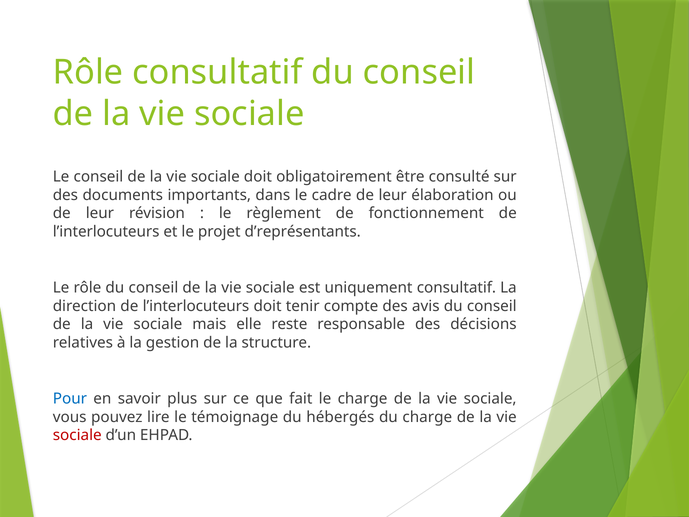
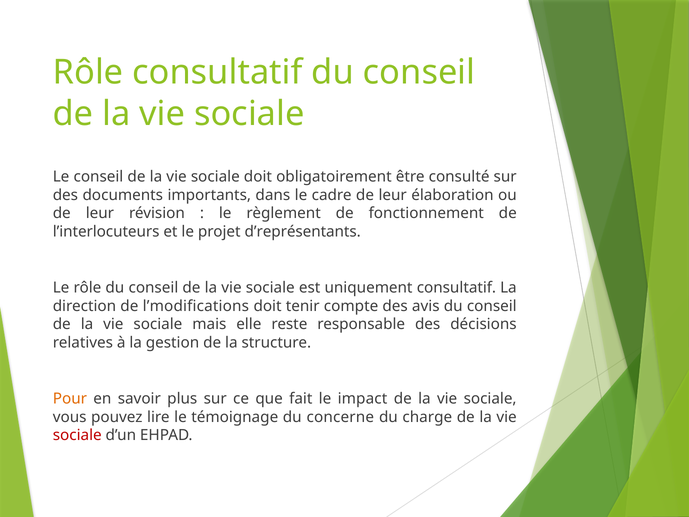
direction de l’interlocuteurs: l’interlocuteurs -> l’modifications (196, 306)
Pour colour: blue -> orange (70, 398)
le charge: charge -> impact (362, 398)
hébergés: hébergés -> concerne (340, 417)
